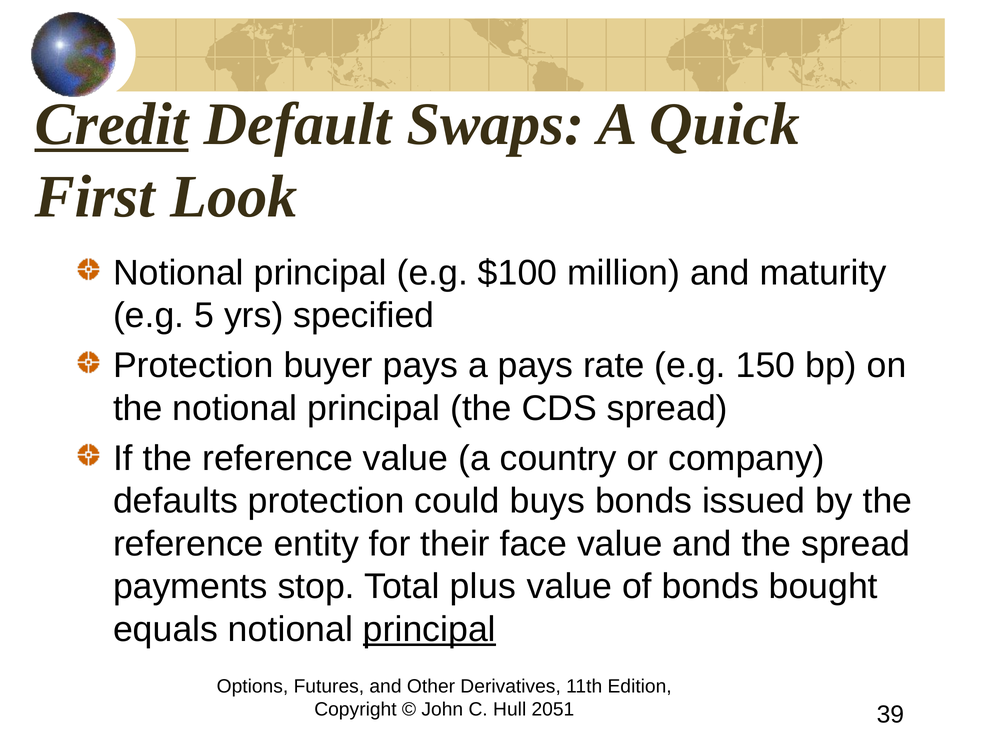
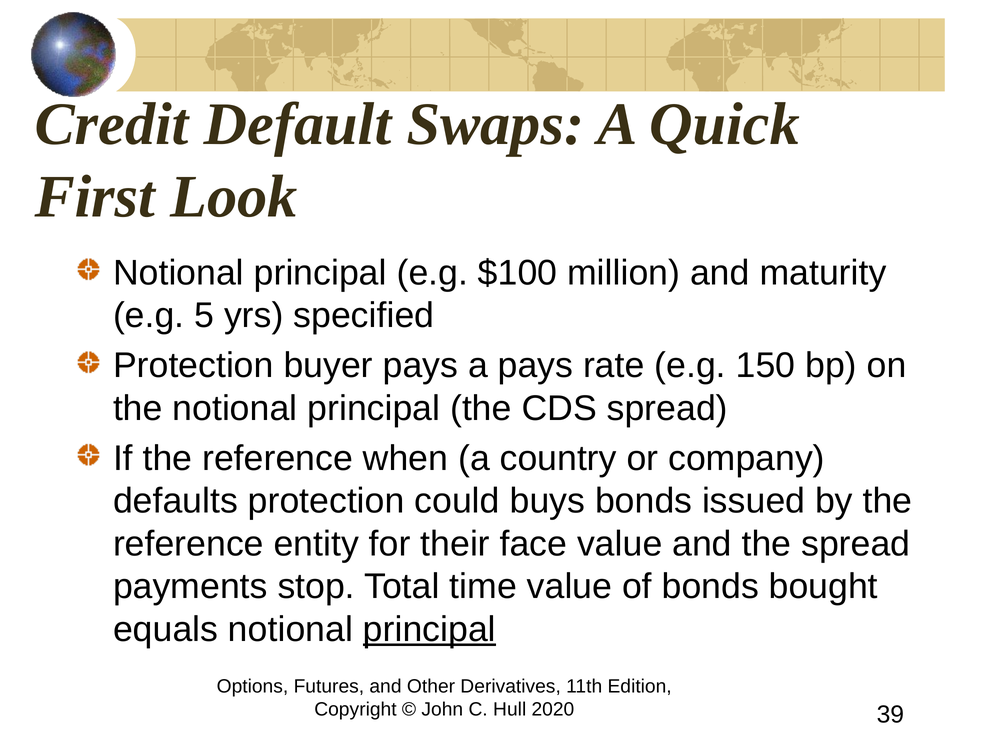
Credit underline: present -> none (112, 124)
reference value: value -> when (405, 458)
plus: plus -> time (483, 587)
2051: 2051 -> 2020 (553, 709)
